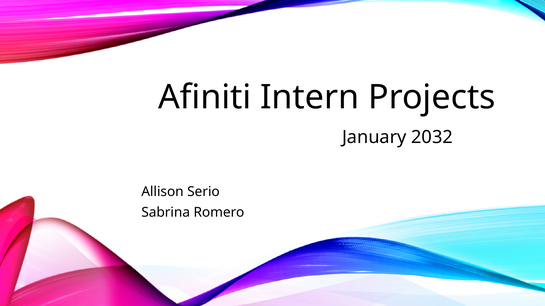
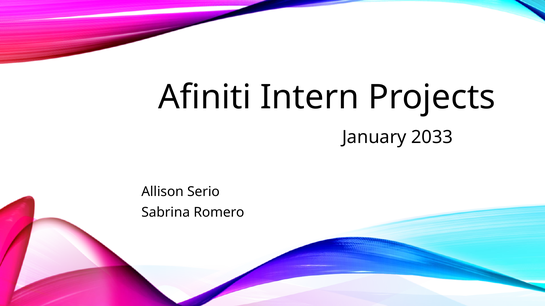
2032: 2032 -> 2033 (432, 138)
